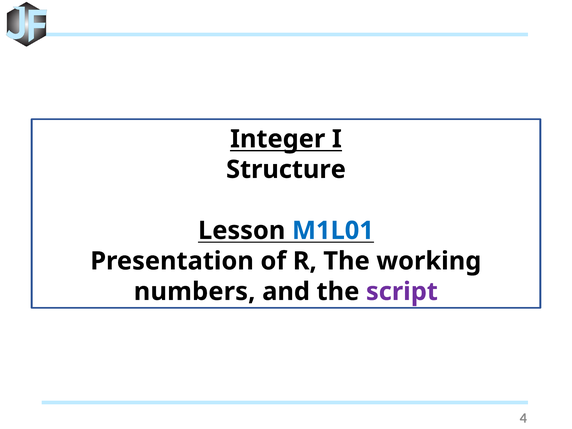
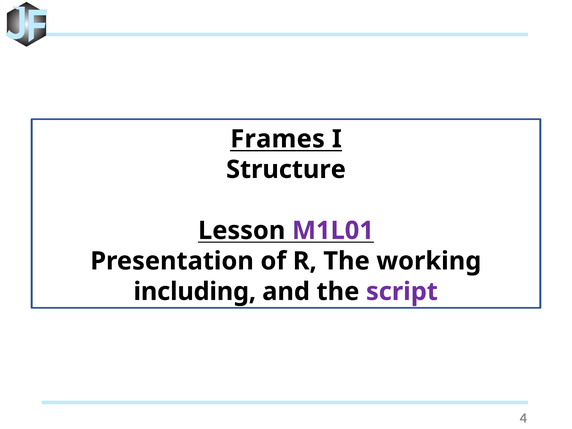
Integer: Integer -> Frames (278, 139)
M1L01 colour: blue -> purple (333, 231)
numbers: numbers -> including (195, 292)
